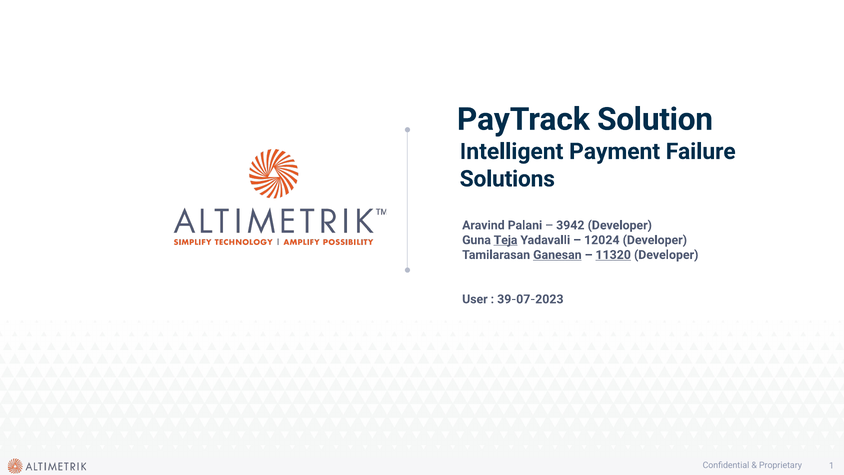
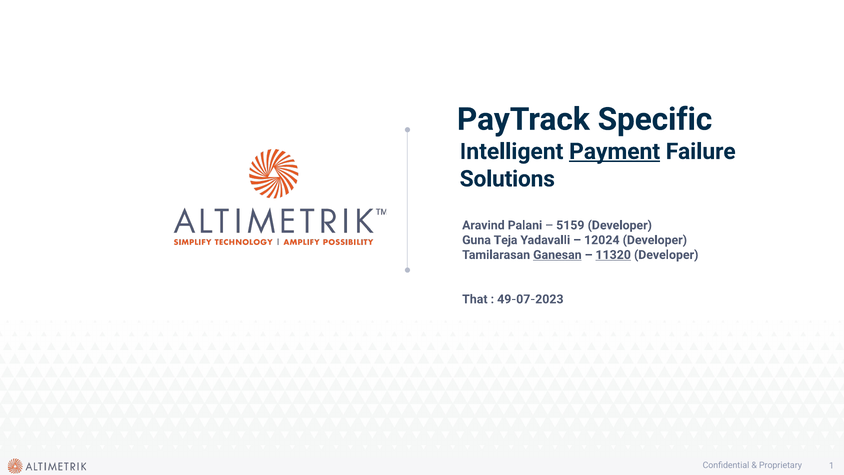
Solution: Solution -> Specific (655, 119)
Payment underline: none -> present (615, 151)
3942: 3942 -> 5159 (570, 225)
Teja underline: present -> none (506, 240)
User: User -> That (475, 299)
39-07-2023: 39-07-2023 -> 49-07-2023 (530, 299)
